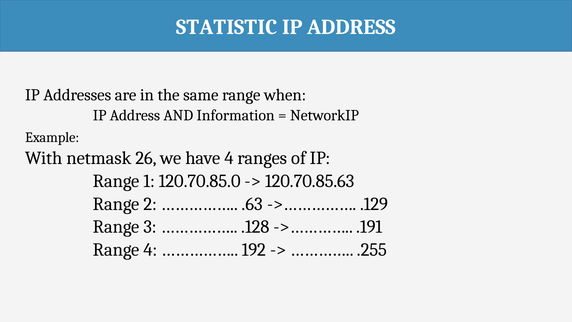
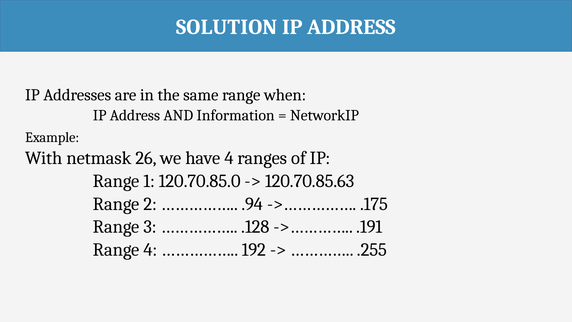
STATISTIC: STATISTIC -> SOLUTION (227, 27)
.63: .63 -> .94 (252, 204)
.129: .129 -> .175 (374, 204)
